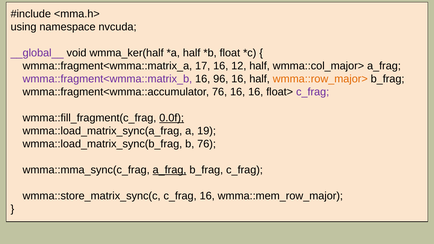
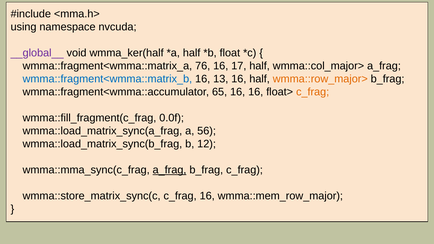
17: 17 -> 76 (203, 66)
12: 12 -> 17 (239, 66)
wmma::fragment<wmma::matrix_b colour: purple -> blue (107, 79)
96: 96 -> 13 (221, 79)
wmma::fragment<wmma::accumulator 76: 76 -> 65 (220, 92)
c_frag colour: purple -> orange (313, 92)
0.0f underline: present -> none (172, 118)
19: 19 -> 56 (207, 131)
b 76: 76 -> 12 (207, 144)
